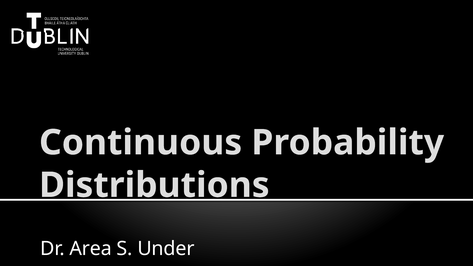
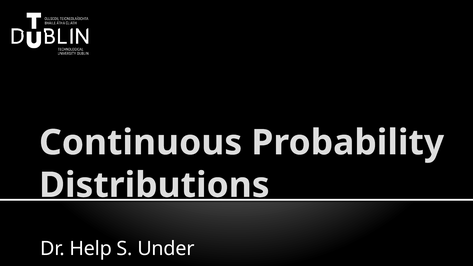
Area: Area -> Help (91, 249)
